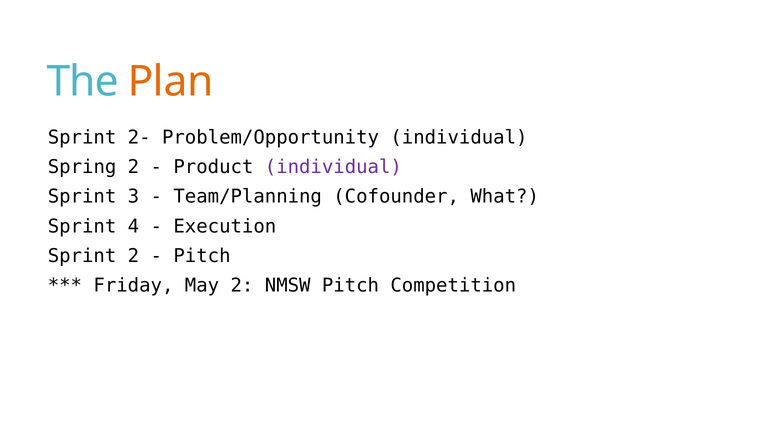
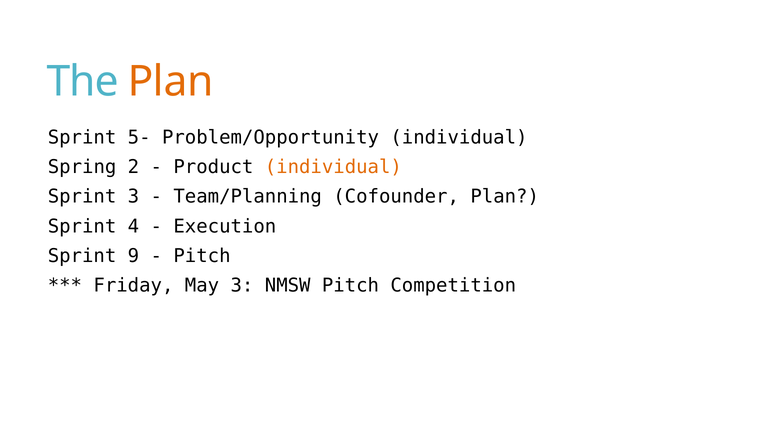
2-: 2- -> 5- (139, 137)
individual colour: purple -> orange (333, 167)
Cofounder What: What -> Plan (505, 197)
Sprint 2: 2 -> 9 (133, 256)
May 2: 2 -> 3 (242, 286)
